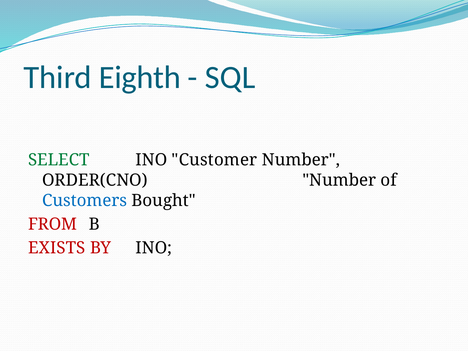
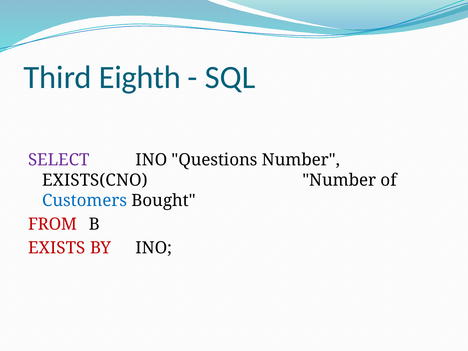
SELECT colour: green -> purple (59, 160)
Customer: Customer -> Questions (215, 160)
ORDER(CNO: ORDER(CNO -> EXISTS(CNO (95, 180)
